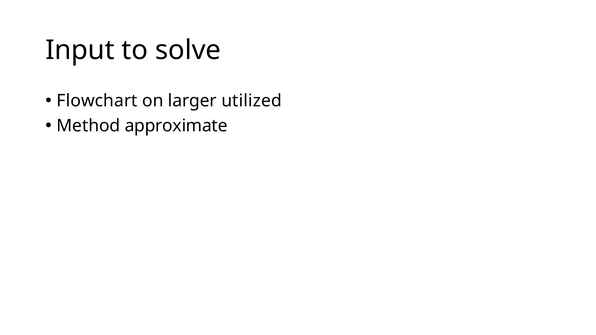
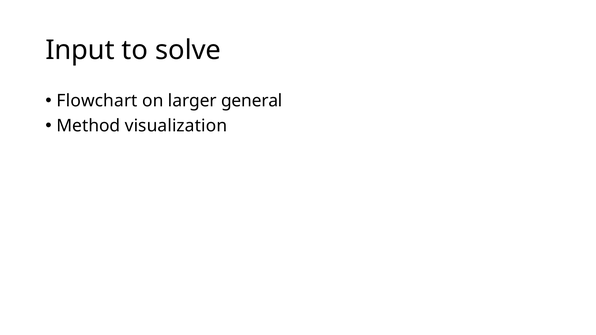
utilized: utilized -> general (252, 101)
approximate: approximate -> visualization (176, 126)
